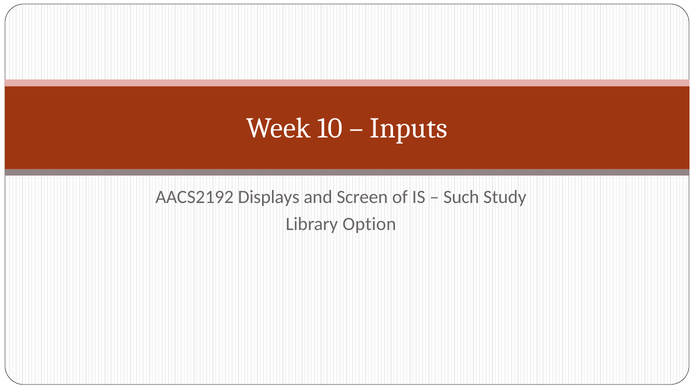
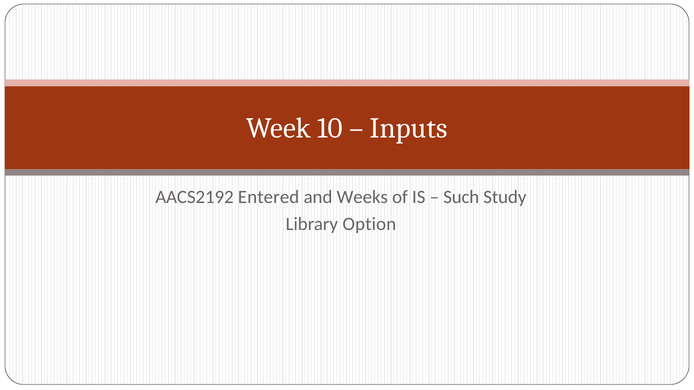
Displays: Displays -> Entered (269, 197)
Screen: Screen -> Weeks (362, 197)
